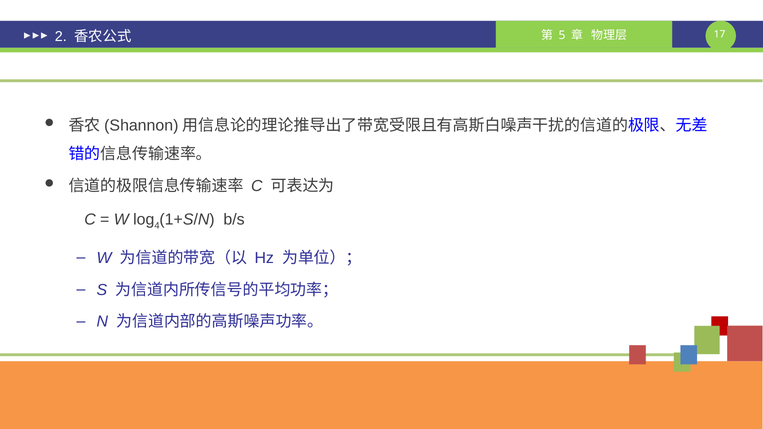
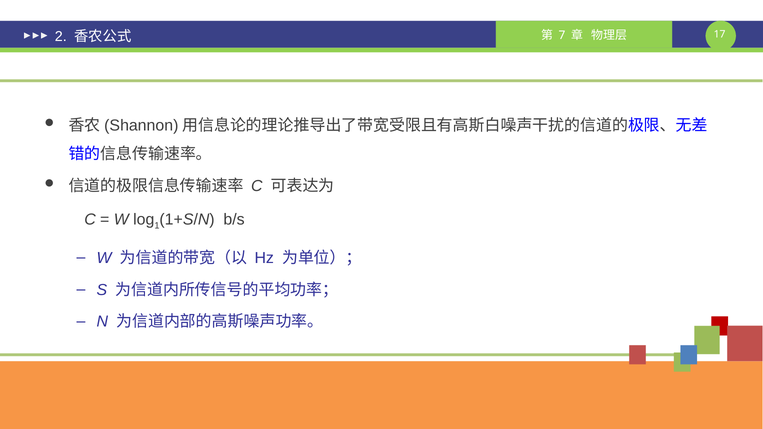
5: 5 -> 7 (562, 35)
4: 4 -> 1 (157, 226)
